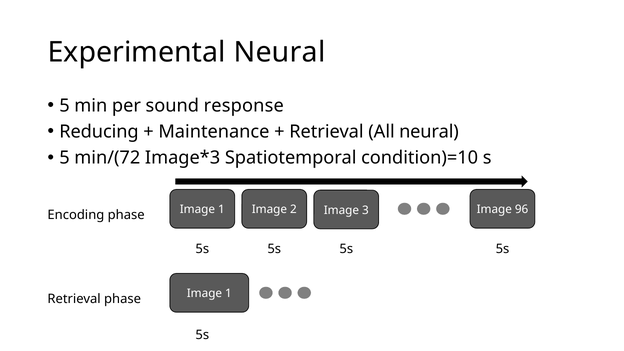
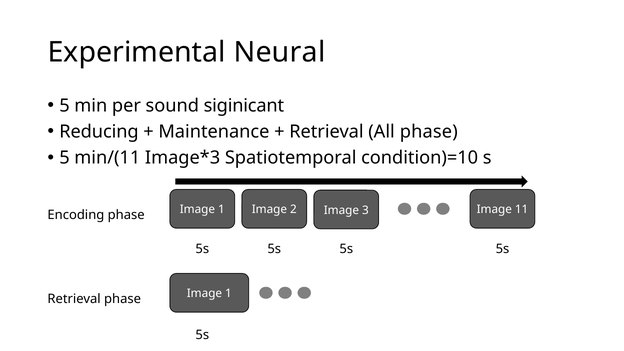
response: response -> siginicant (244, 106)
All neural: neural -> phase (429, 132)
min/(72: min/(72 -> min/(11 (107, 158)
96: 96 -> 11 (522, 210)
